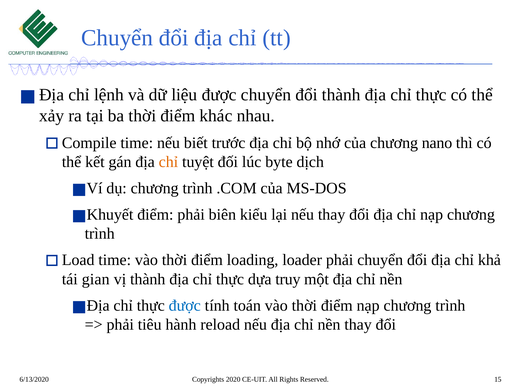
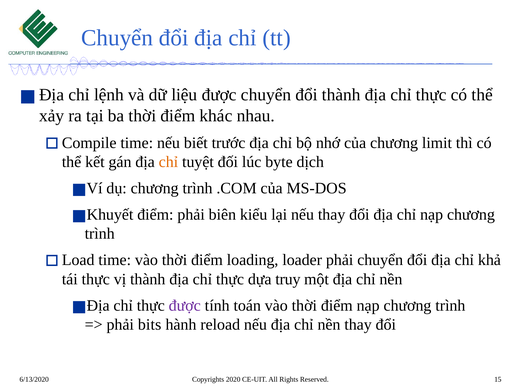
nano: nano -> limit (437, 143)
tái gian: gian -> thực (96, 279)
được colour: blue -> purple (185, 305)
tiêu: tiêu -> bits (150, 324)
